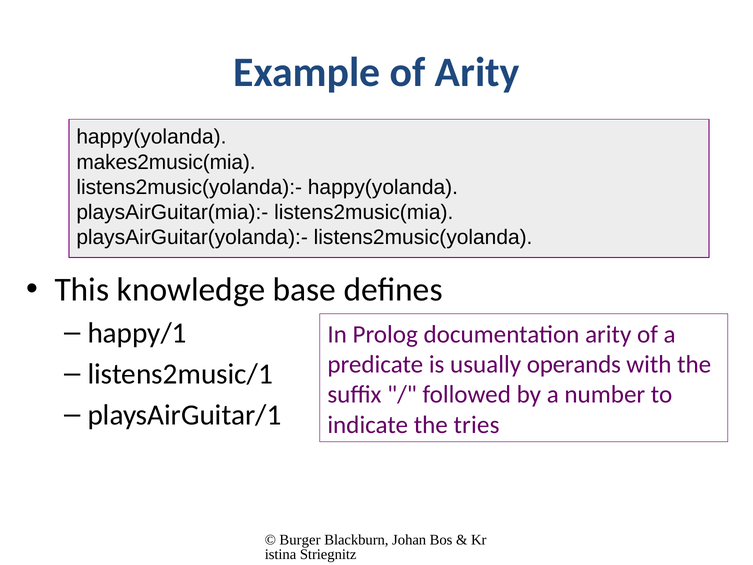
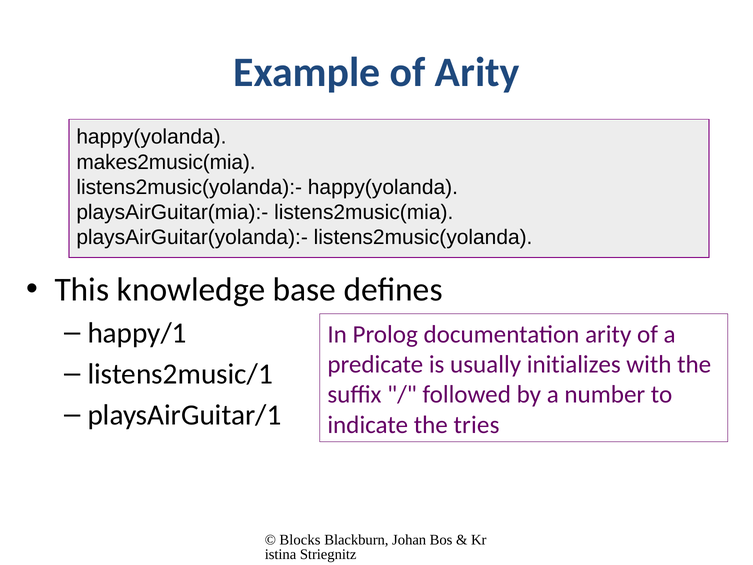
operands: operands -> initializes (574, 364)
Burger: Burger -> Blocks (300, 539)
